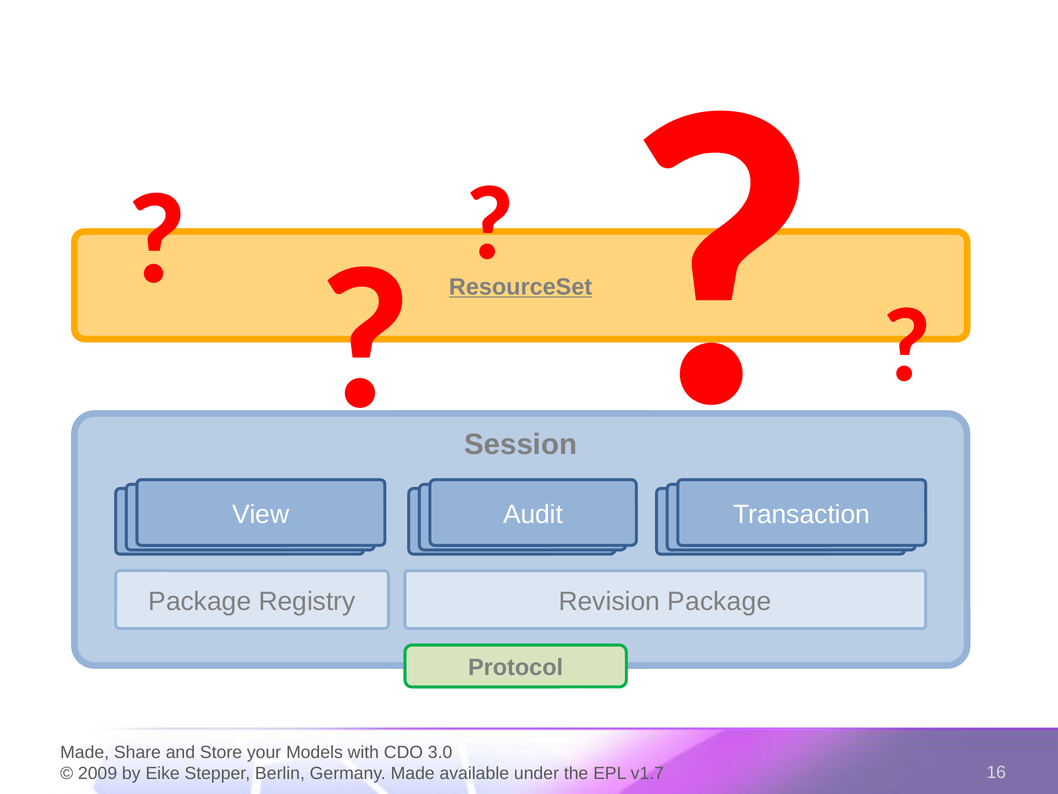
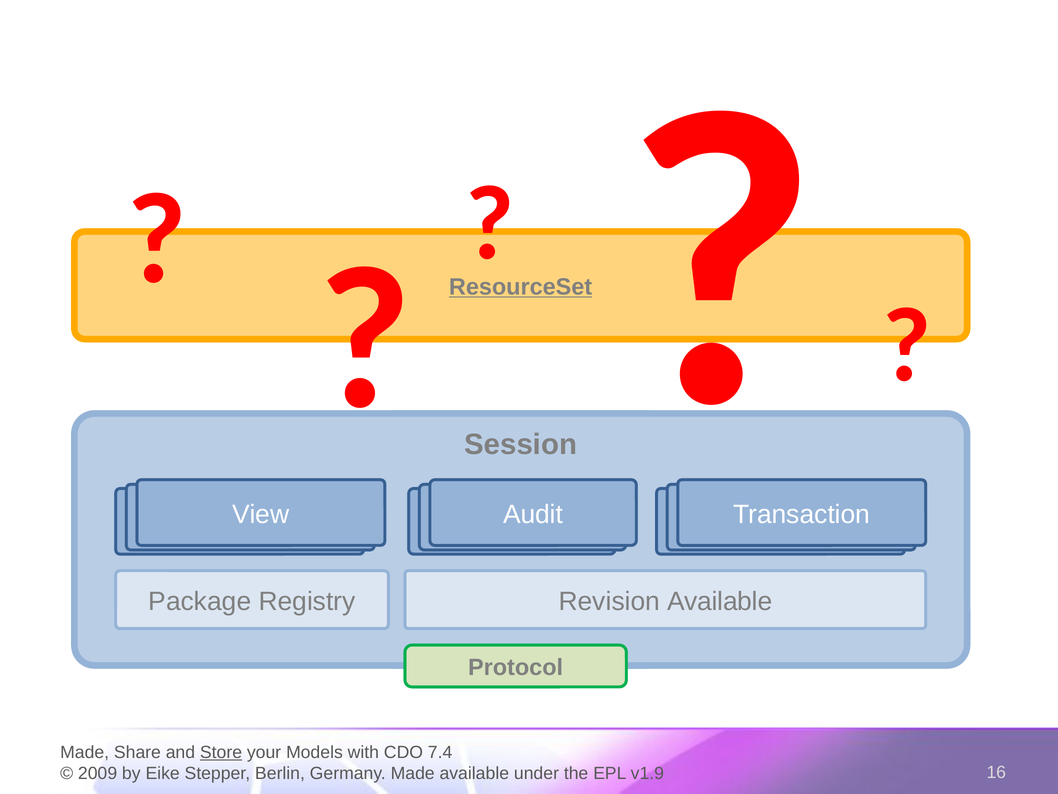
Revision Package: Package -> Available (720, 601)
Store underline: none -> present (221, 752)
3.0: 3.0 -> 7.4 (440, 752)
v1.7: v1.7 -> v1.9 (647, 773)
